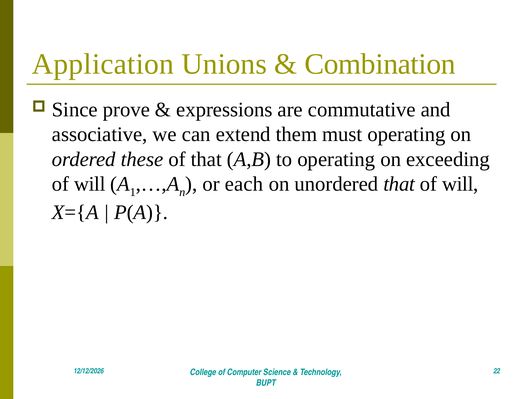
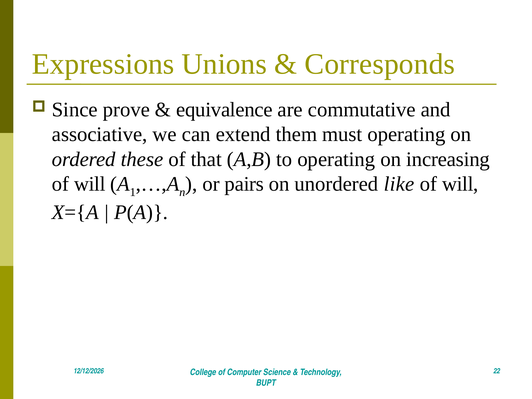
Application: Application -> Expressions (103, 64)
Combination: Combination -> Corresponds (380, 64)
expressions: expressions -> equivalence (224, 110)
exceeding: exceeding -> increasing (448, 159)
each: each -> pairs (244, 184)
unordered that: that -> like (399, 184)
